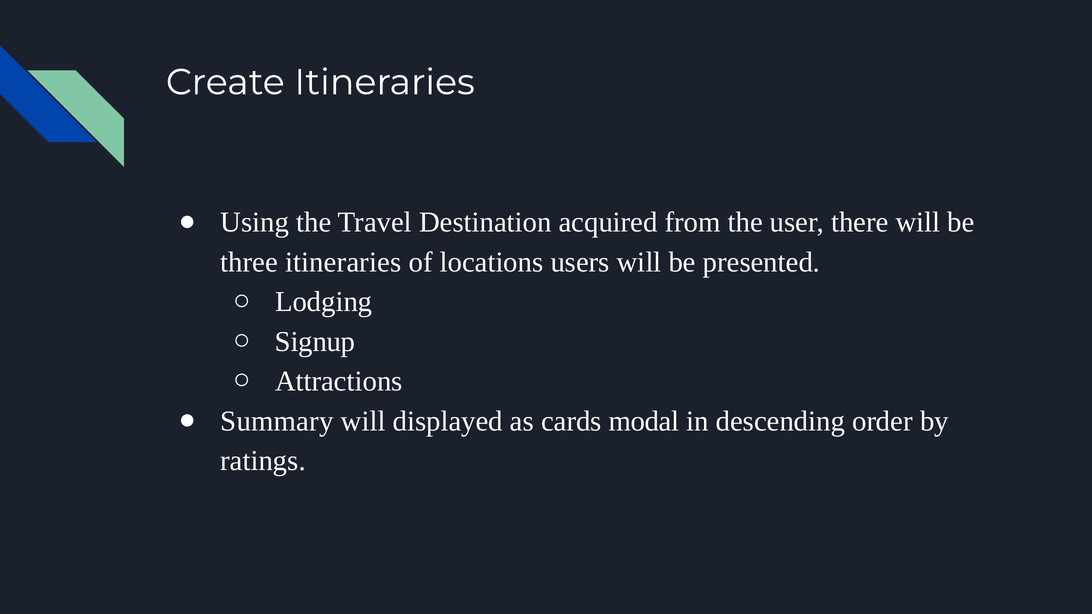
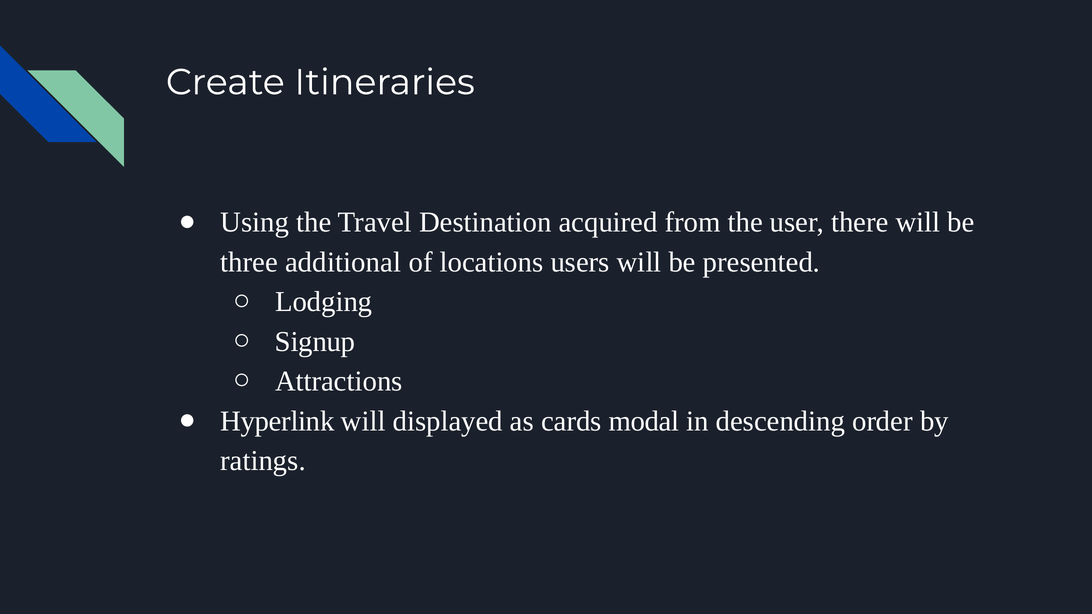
three itineraries: itineraries -> additional (343, 262)
Summary: Summary -> Hyperlink (277, 421)
